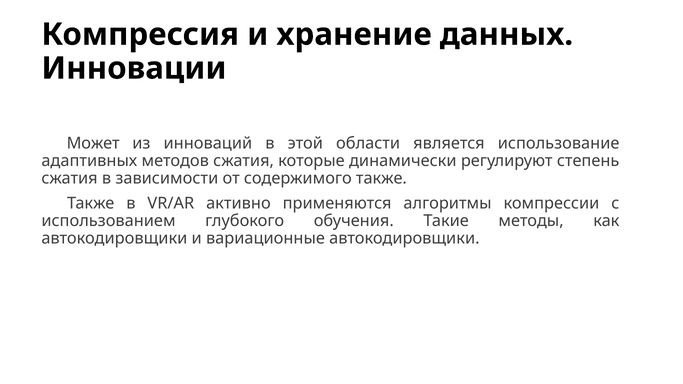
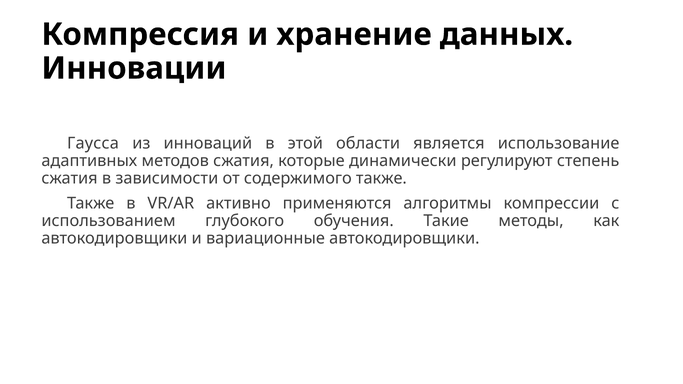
Может: Может -> Гаусса (93, 143)
